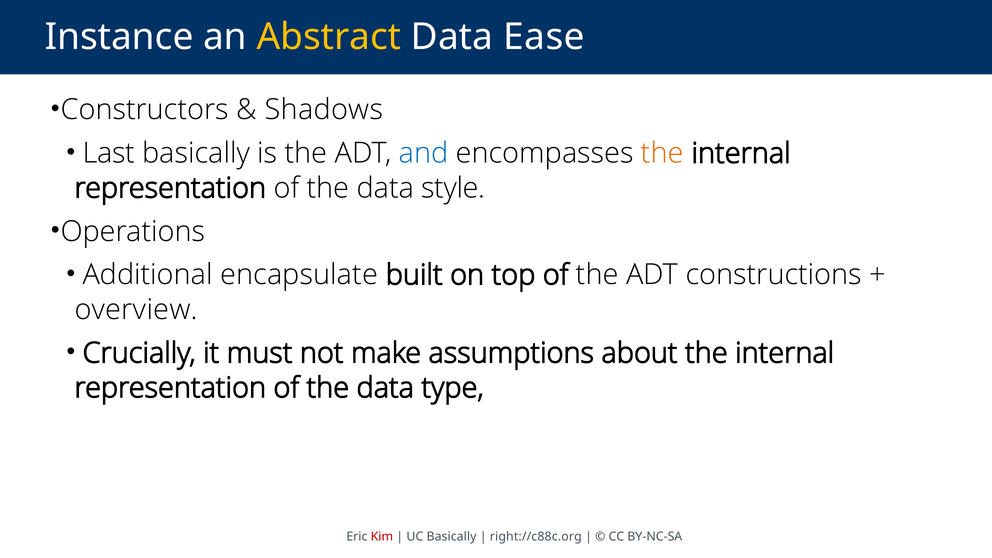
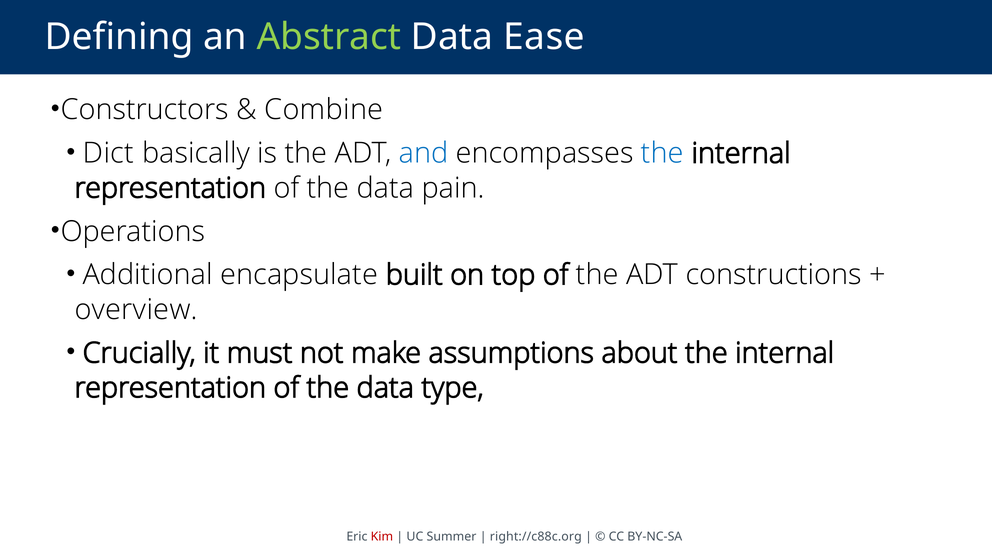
Instance: Instance -> Defining (119, 37)
Abstract colour: yellow -> light green (329, 37)
Shadows: Shadows -> Combine (324, 110)
Last: Last -> Dict (108, 153)
the colour: orange -> blue (662, 153)
style: style -> pain (453, 188)
UC Basically: Basically -> Summer (452, 537)
